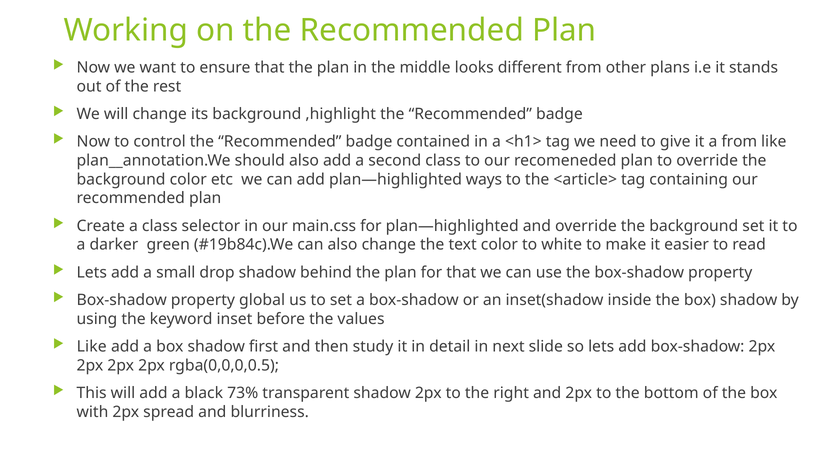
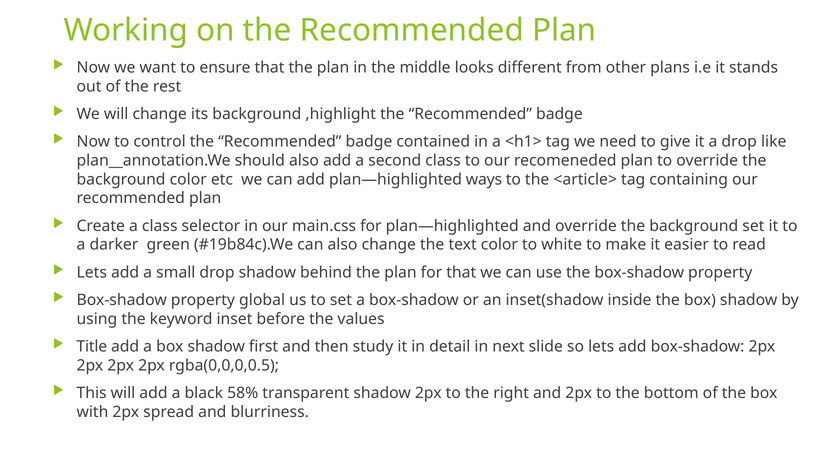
a from: from -> drop (739, 142)
Like: Like -> Title (92, 347)
73%: 73% -> 58% (243, 393)
